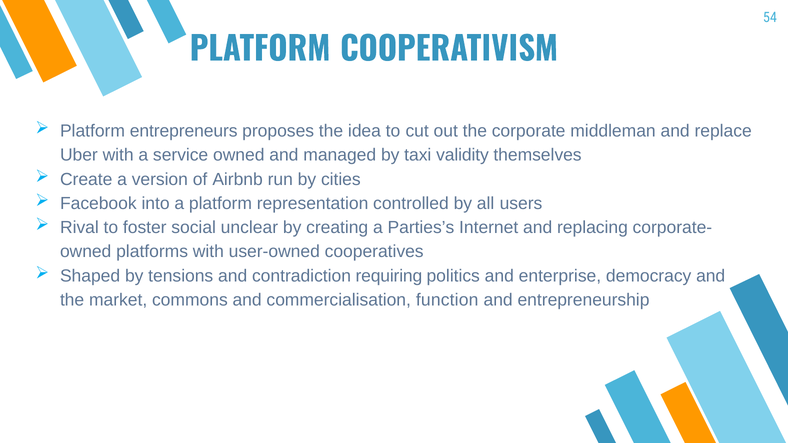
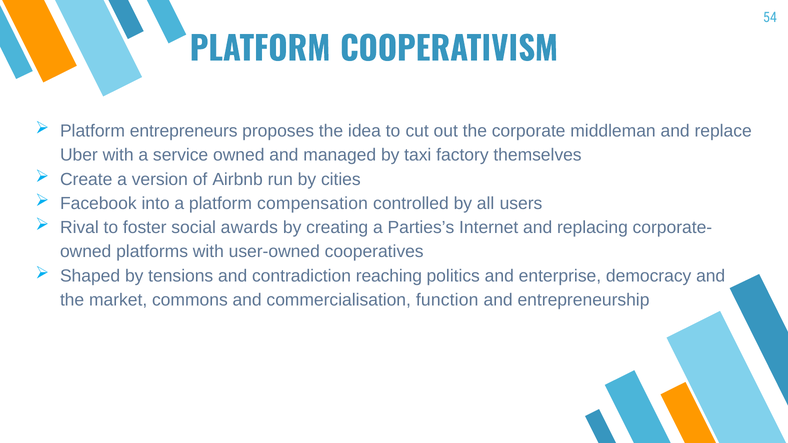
validity: validity -> factory (462, 155)
representation: representation -> compensation (312, 204)
unclear: unclear -> awards (249, 228)
requiring: requiring -> reaching (389, 276)
